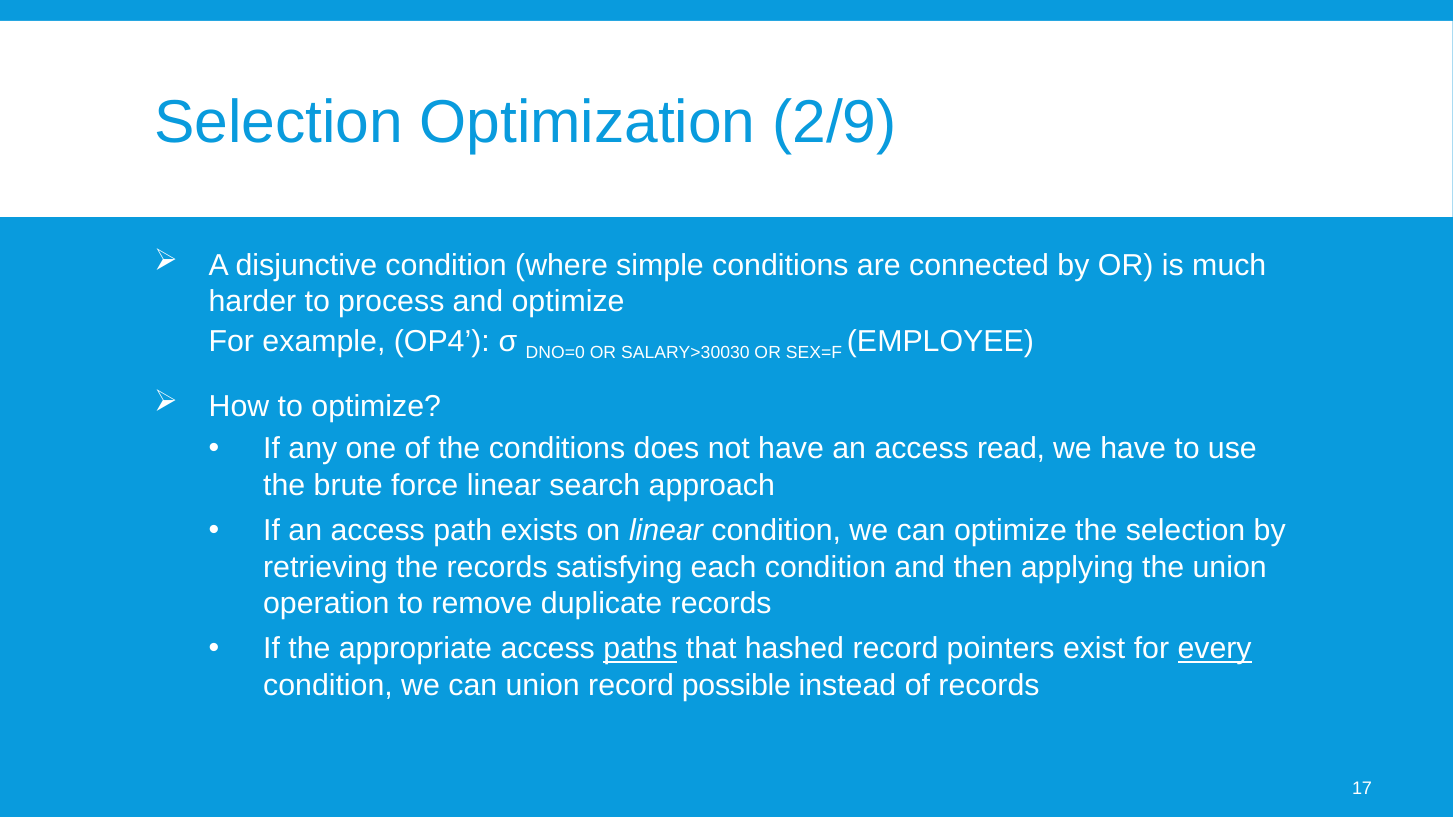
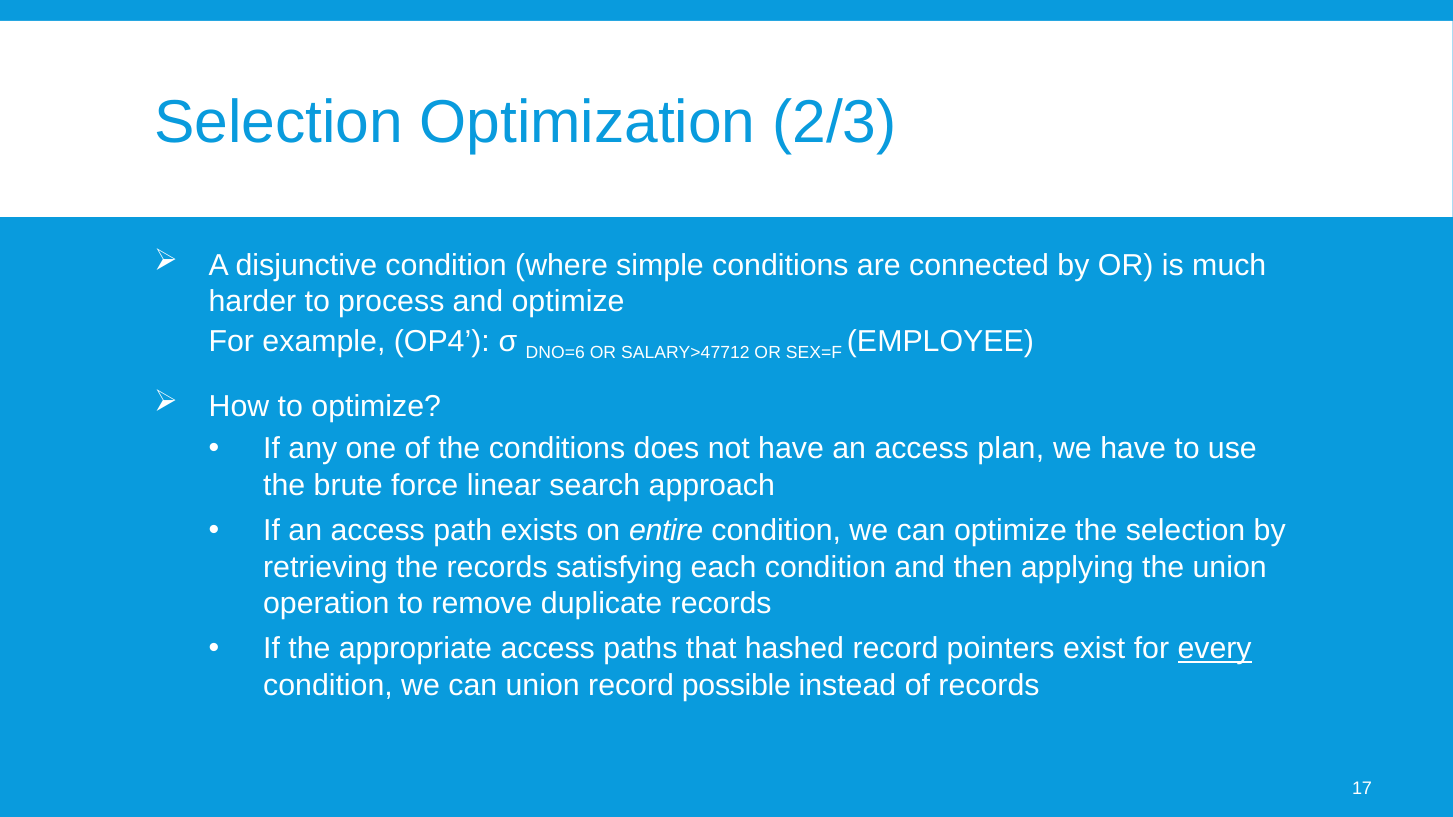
2/9: 2/9 -> 2/3 (834, 122)
DNO=0: DNO=0 -> DNO=6 (555, 353)
SALARY>30030: SALARY>30030 -> SALARY>47712 (685, 353)
read: read -> plan (1011, 449)
on linear: linear -> entire (666, 531)
paths underline: present -> none (640, 649)
